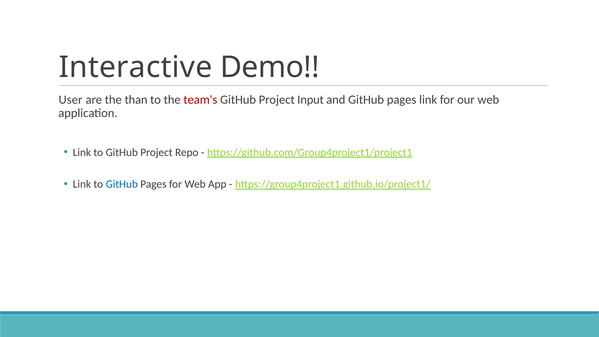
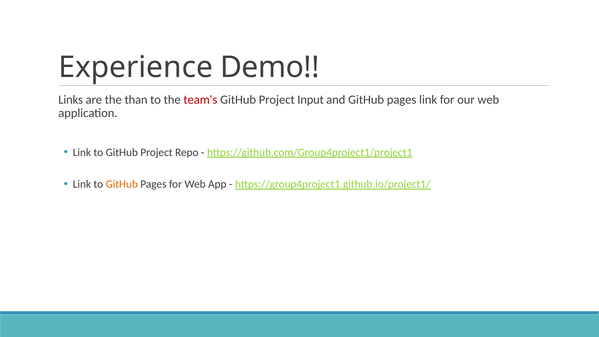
Interactive: Interactive -> Experience (136, 67)
User: User -> Links (71, 100)
GitHub colour: blue -> orange (122, 184)
